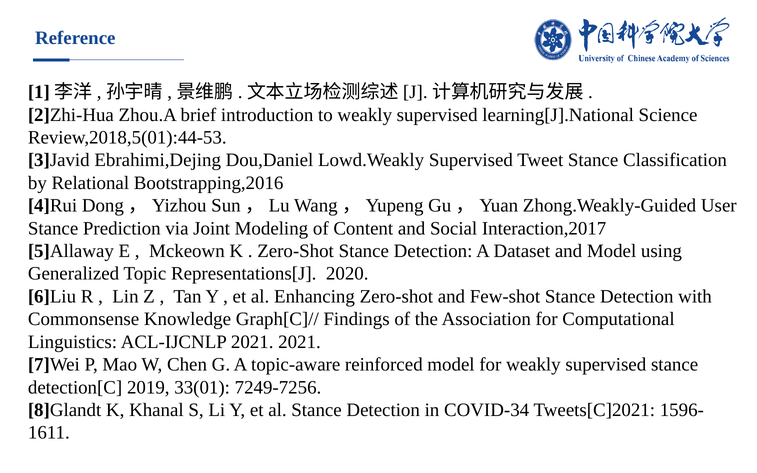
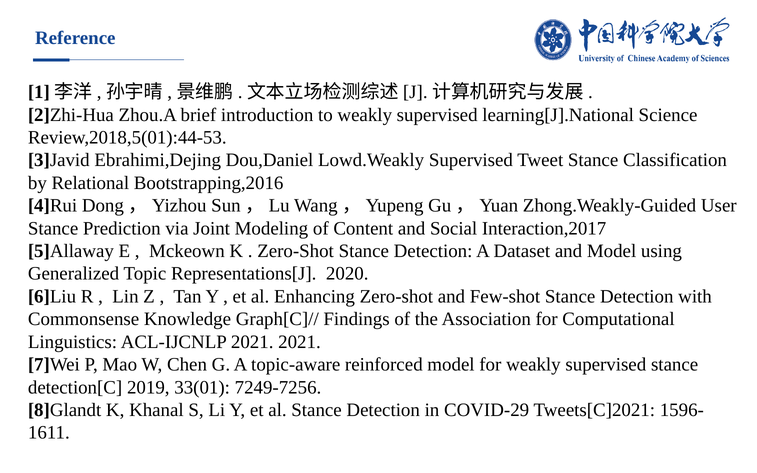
COVID-34: COVID-34 -> COVID-29 (487, 410)
